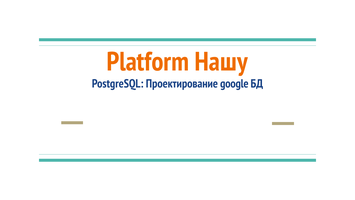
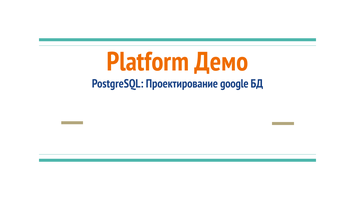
Нашу: Нашу -> Демо (221, 62)
